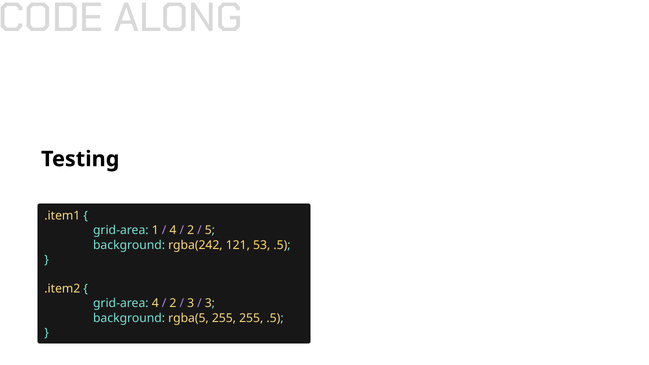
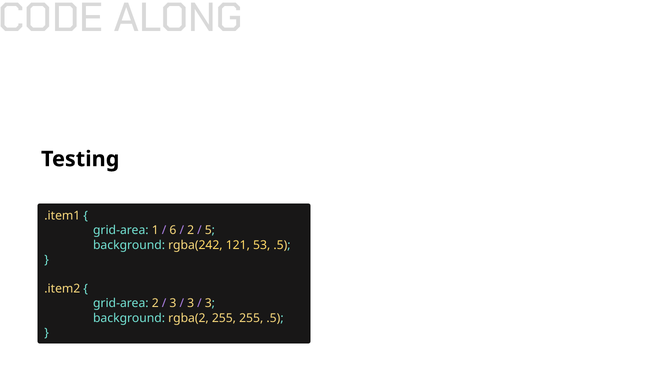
4: 4 -> 6 (173, 230)
grid-area 4: 4 -> 2 (155, 303)
2: 2 -> 3 (173, 303)
rgba(5: rgba(5 -> rgba(2 (188, 318)
